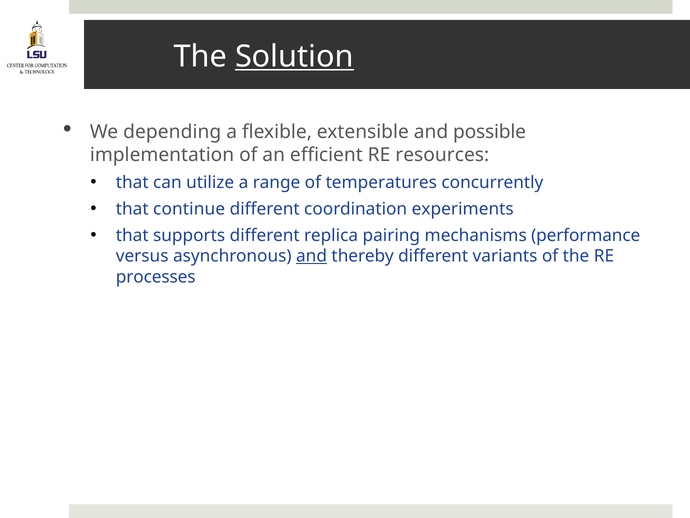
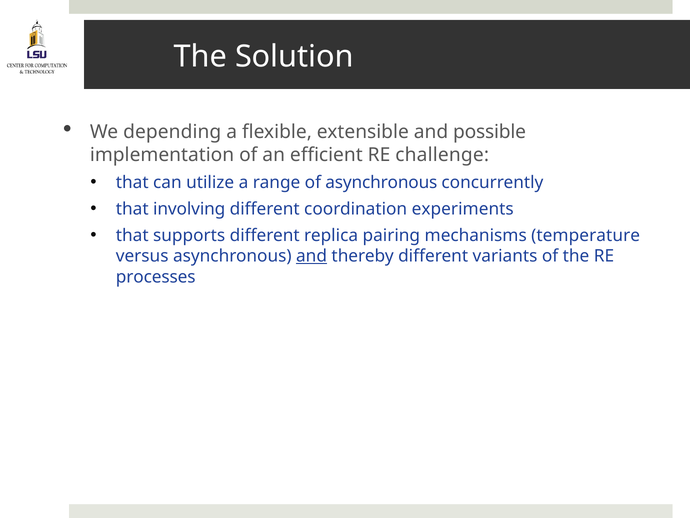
Solution underline: present -> none (294, 57)
resources: resources -> challenge (442, 155)
of temperatures: temperatures -> asynchronous (381, 182)
continue: continue -> involving (189, 209)
performance: performance -> temperature (586, 235)
